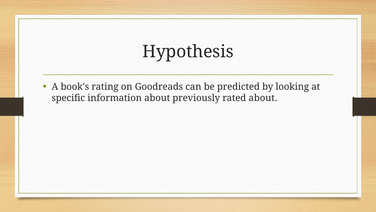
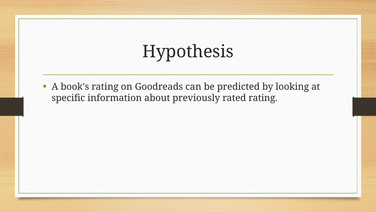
rated about: about -> rating (263, 98)
